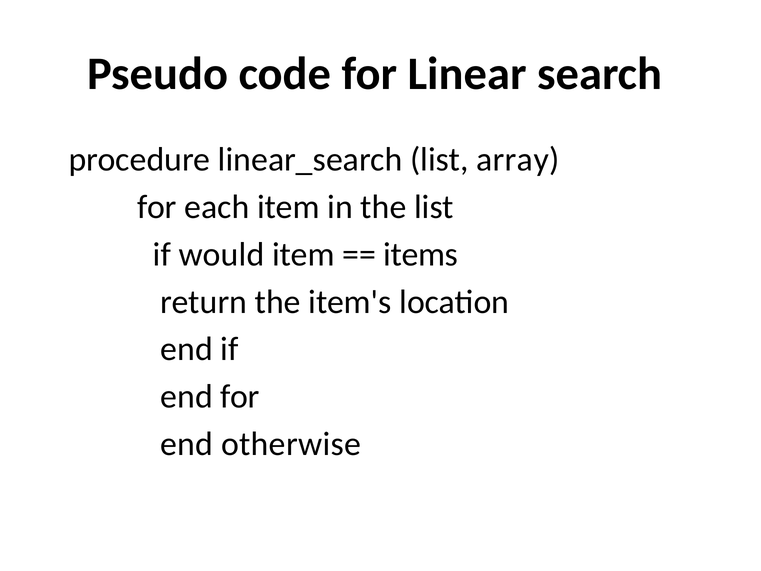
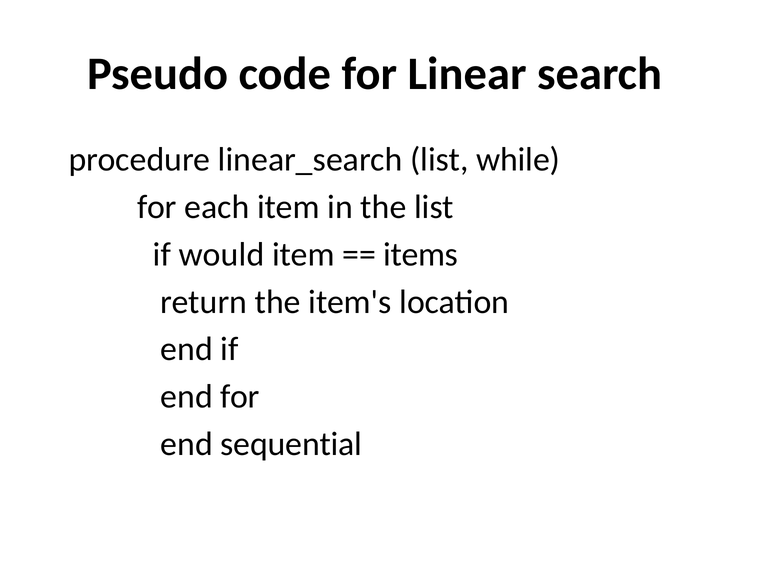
array: array -> while (518, 160)
otherwise: otherwise -> sequential (291, 444)
